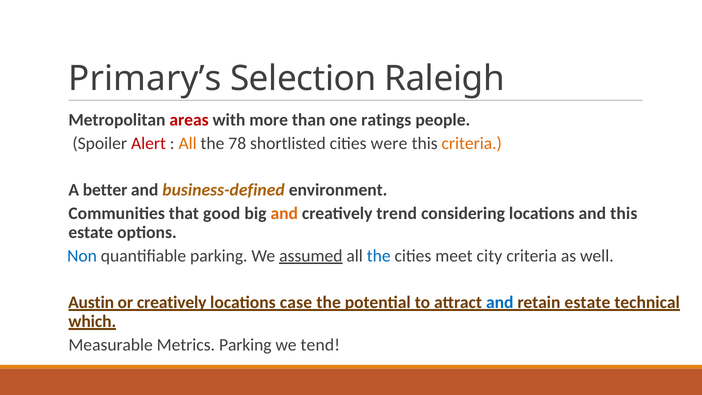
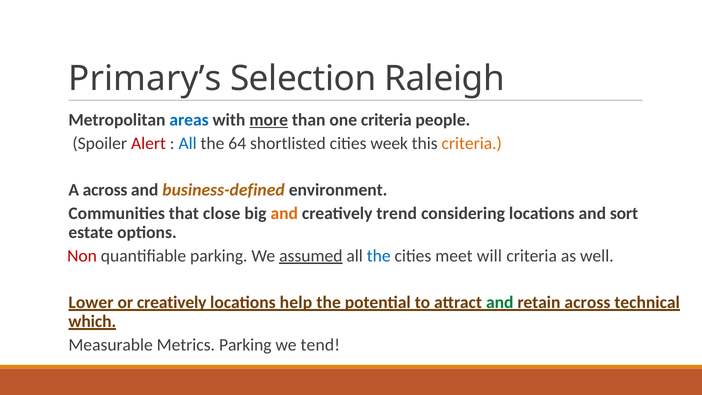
areas colour: red -> blue (189, 120)
more underline: none -> present (269, 120)
one ratings: ratings -> criteria (386, 120)
All colour: orange -> blue (188, 143)
78: 78 -> 64 (237, 143)
were: were -> week (389, 143)
A better: better -> across (105, 190)
good: good -> close (222, 213)
and this: this -> sort (624, 213)
Non colour: blue -> red (82, 256)
city: city -> will (489, 256)
Austin: Austin -> Lower (91, 302)
case: case -> help (296, 302)
and colour: blue -> green (500, 302)
retain estate: estate -> across (587, 302)
